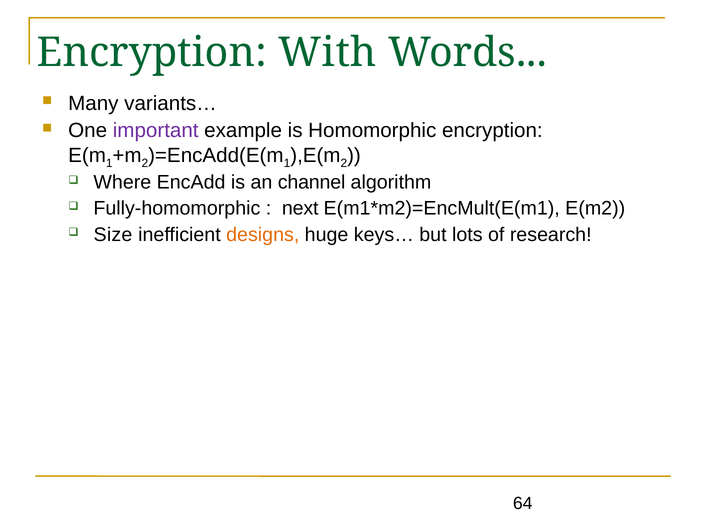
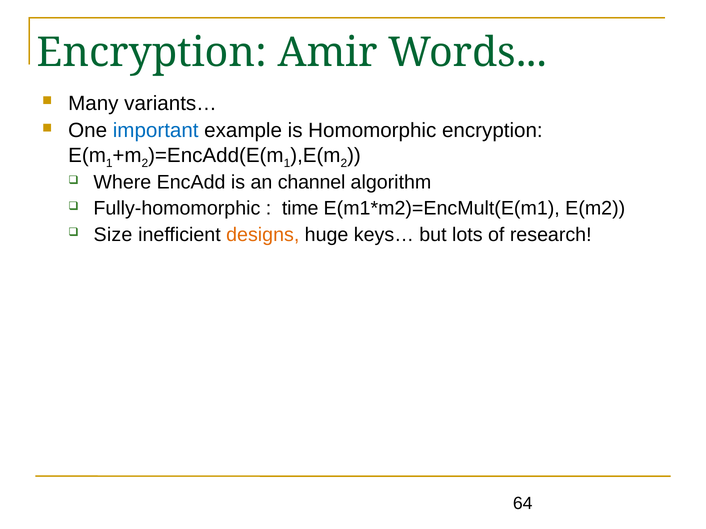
With: With -> Amir (328, 53)
important colour: purple -> blue (156, 131)
next: next -> time (300, 209)
